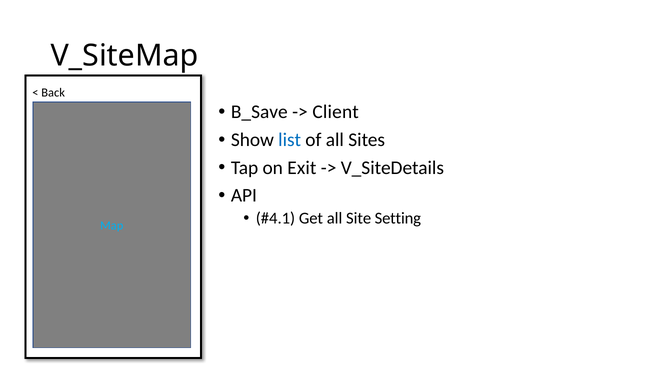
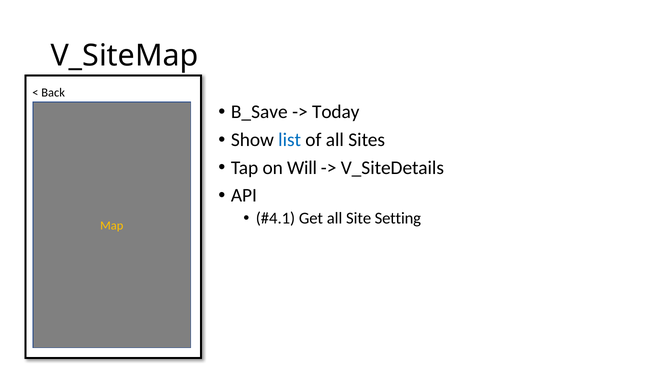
Client: Client -> Today (336, 112)
Exit: Exit -> Will (302, 168)
Map colour: light blue -> yellow (112, 226)
